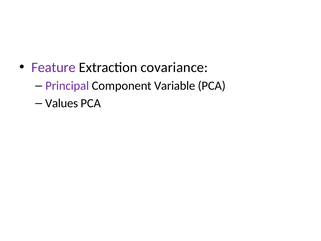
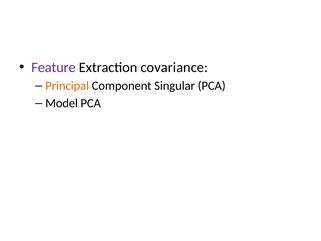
Principal colour: purple -> orange (67, 86)
Variable: Variable -> Singular (175, 86)
Values: Values -> Model (62, 103)
